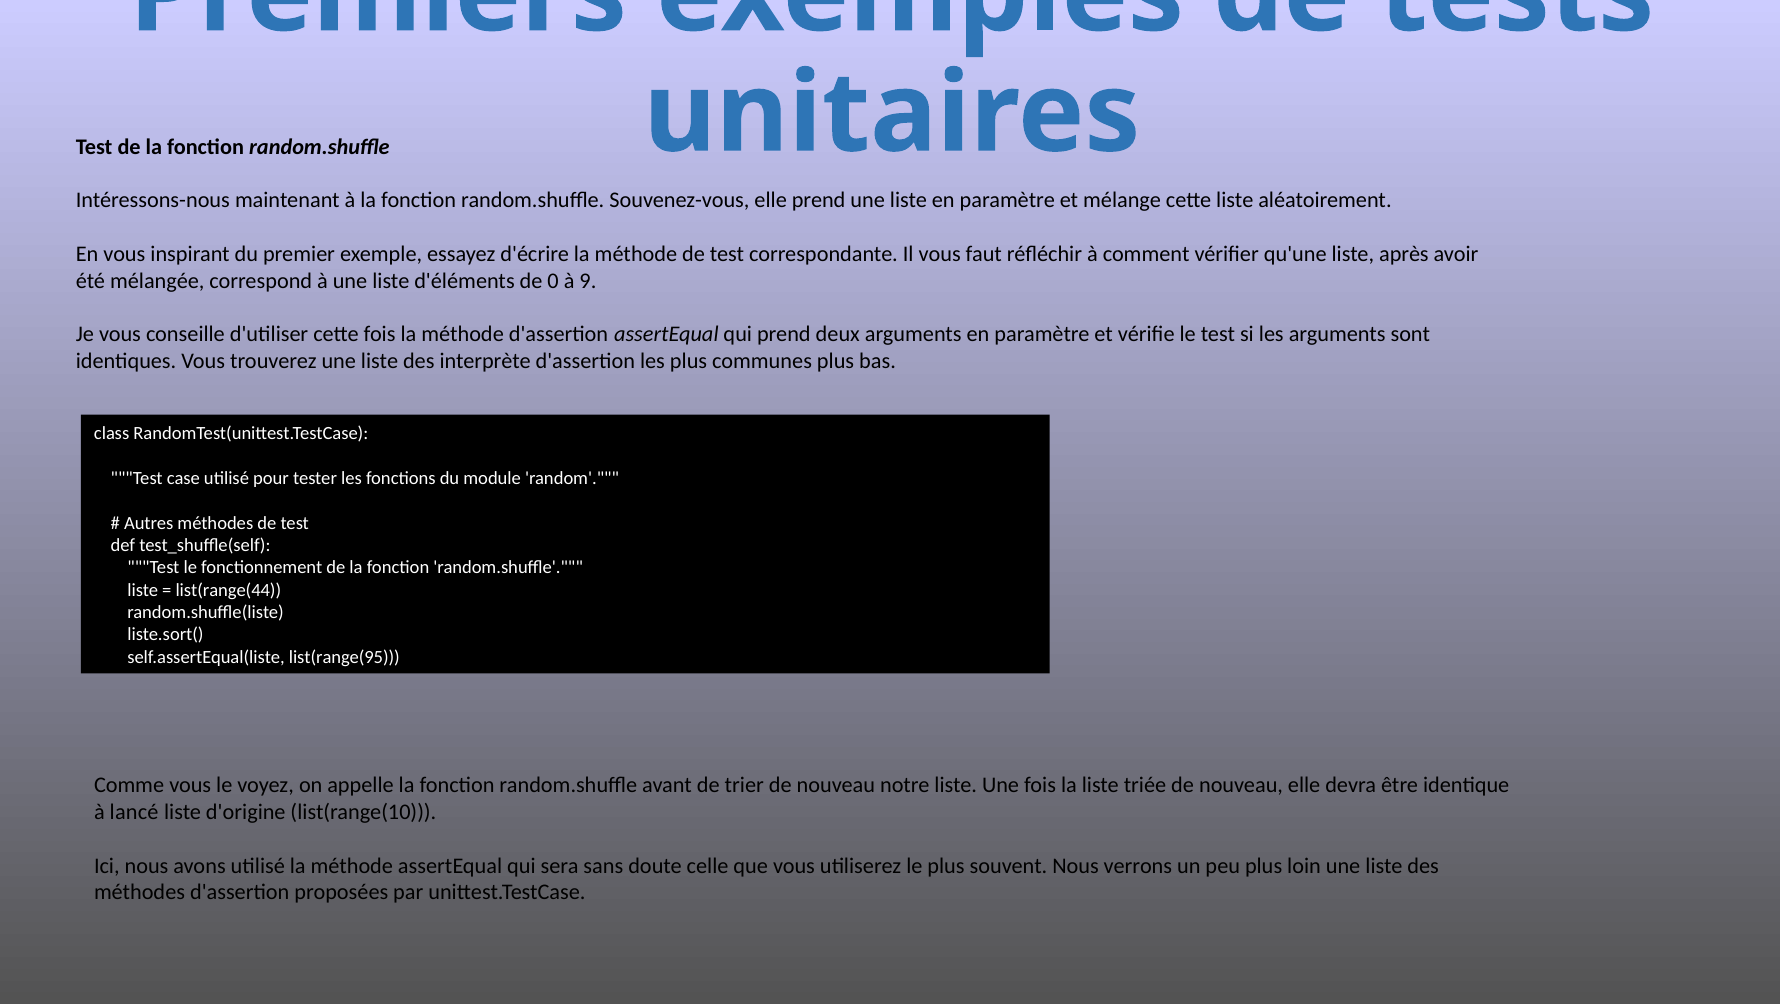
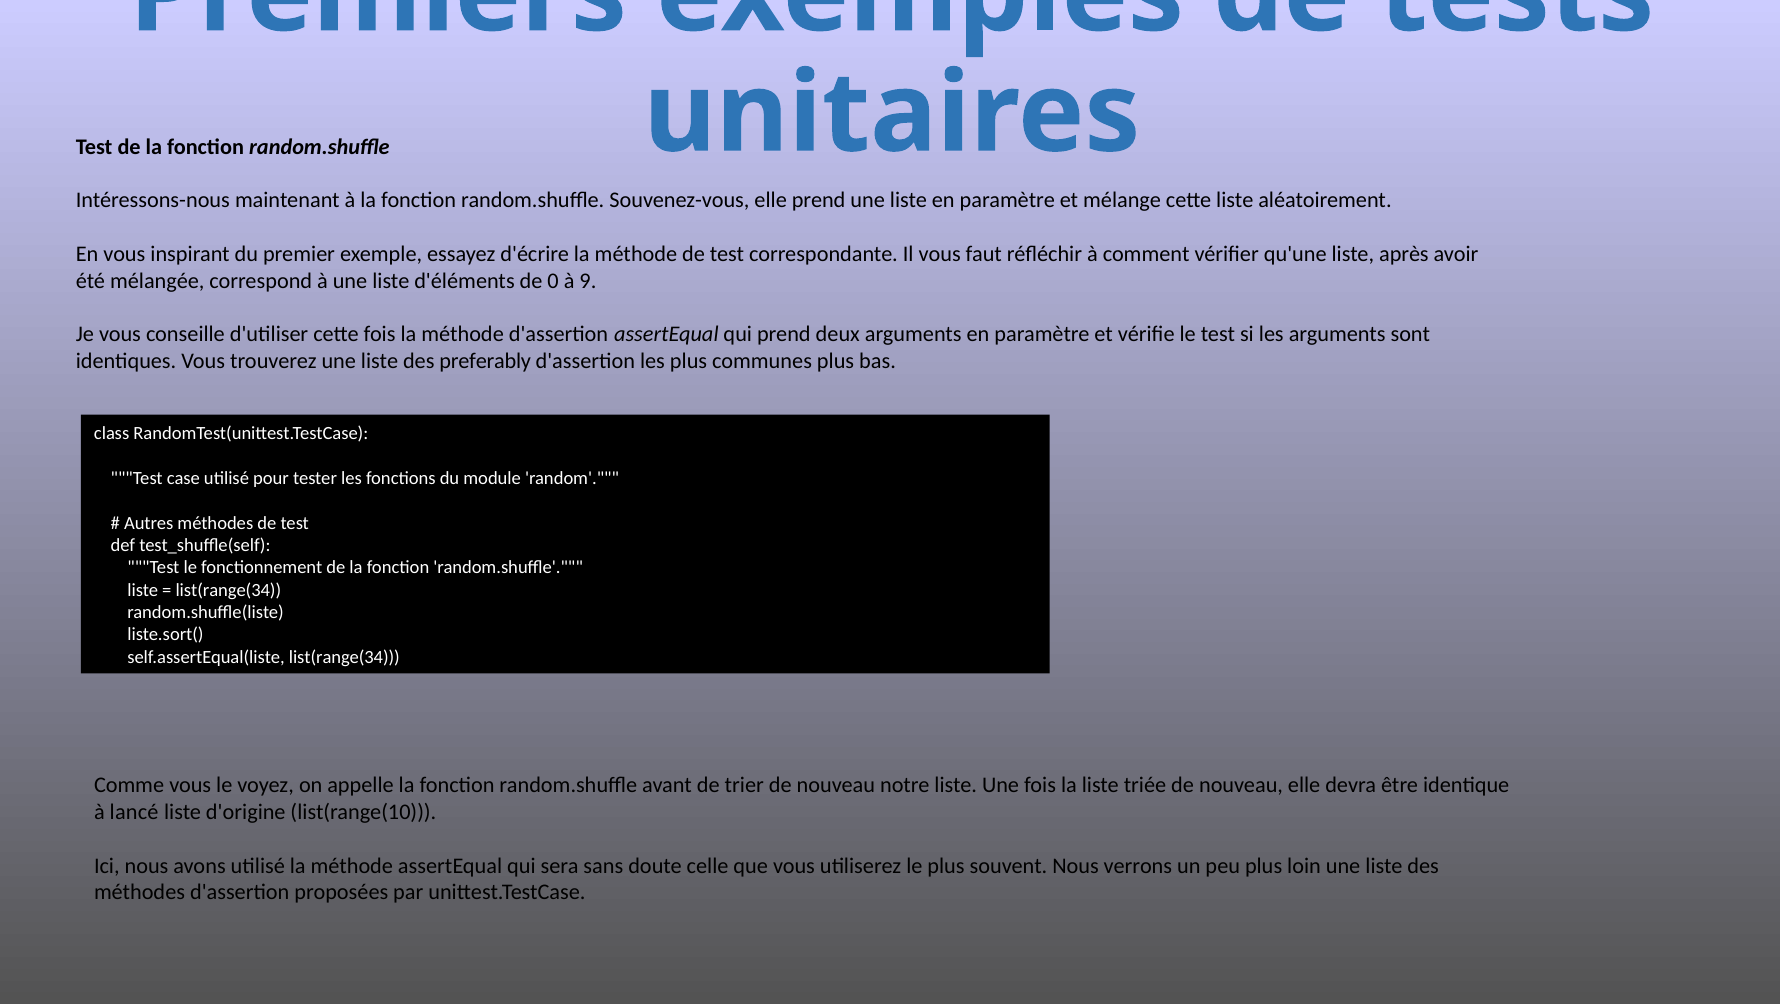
interprète: interprète -> preferably (485, 361)
list(range(44: list(range(44 -> list(range(34 (228, 590)
self.assertEqual(liste list(range(95: list(range(95 -> list(range(34 (344, 657)
